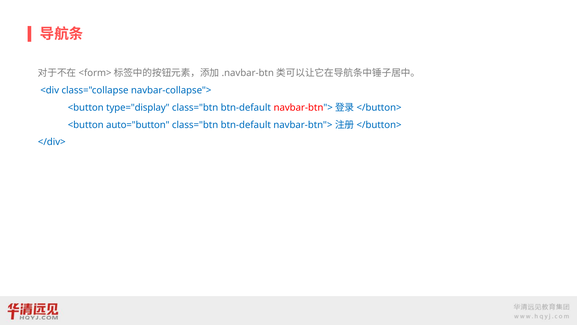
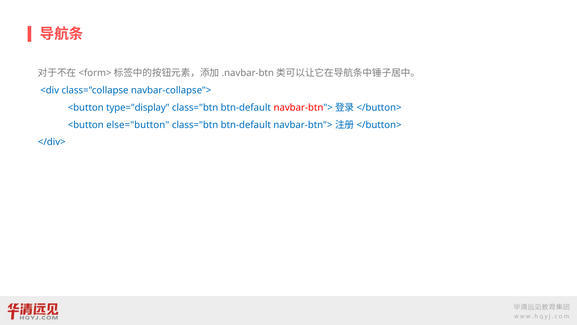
auto="button: auto="button -> else="button (138, 125)
